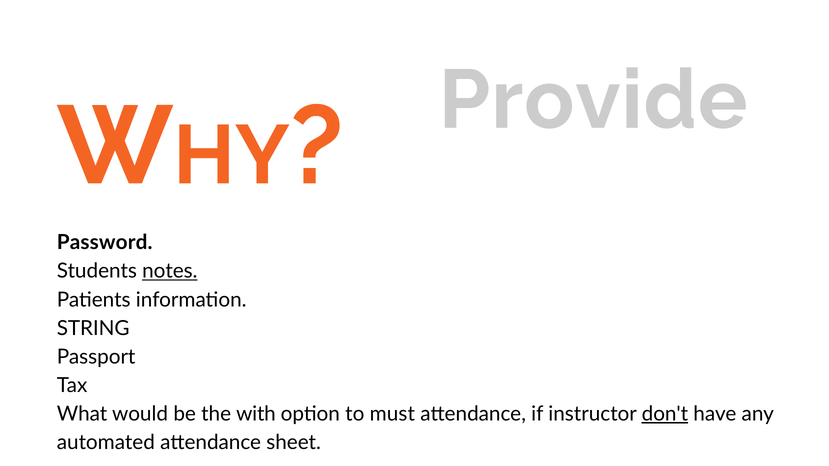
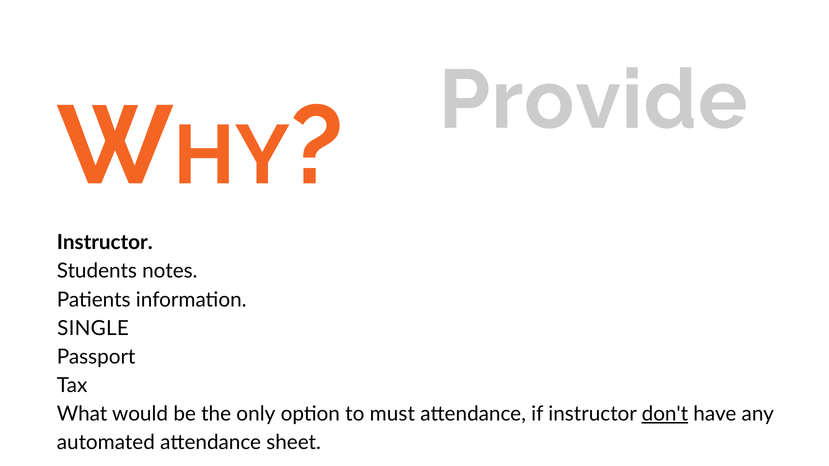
Password: Password -> Instructor (105, 243)
notes underline: present -> none (170, 271)
STRING: STRING -> SINGLE (93, 328)
with: with -> only (256, 414)
